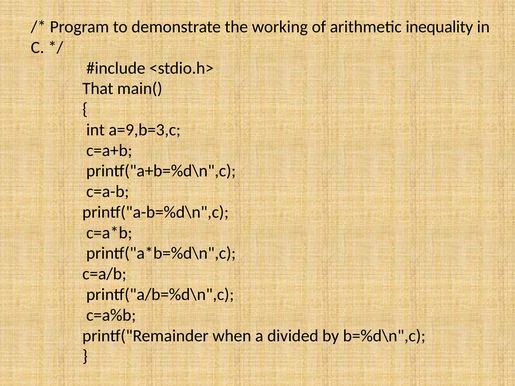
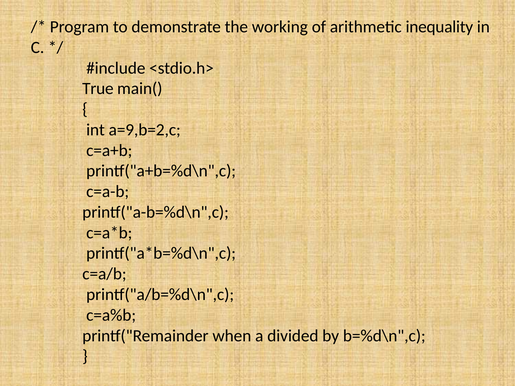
That: That -> True (98, 89)
a=9,b=3,c: a=9,b=3,c -> a=9,b=2,c (145, 130)
